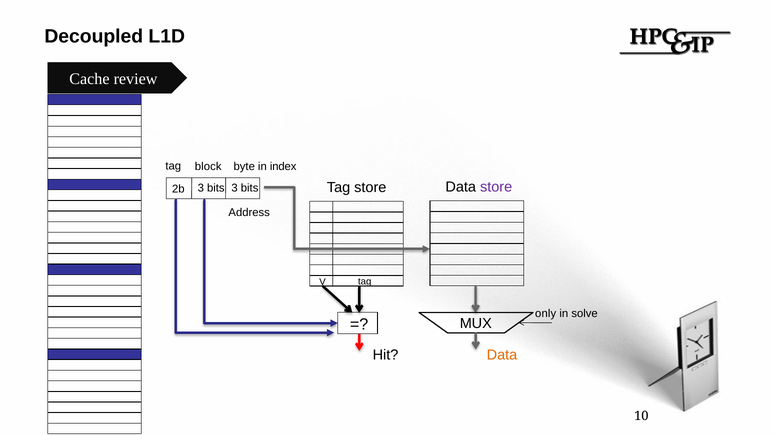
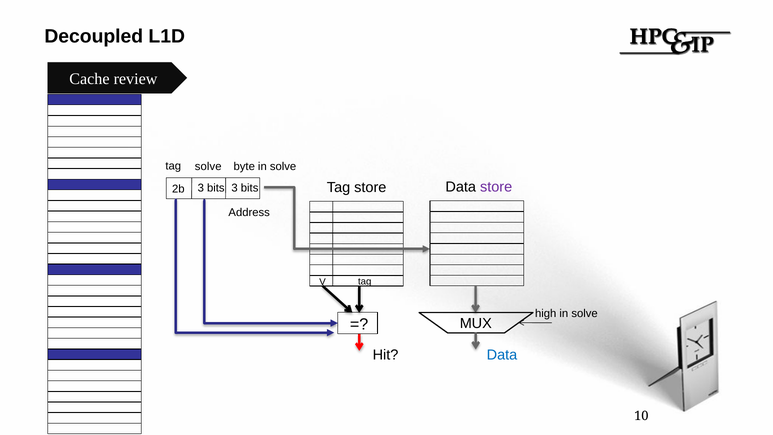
tag block: block -> solve (208, 167)
byte in index: index -> solve (283, 167)
only: only -> high (546, 313)
Data colour: orange -> blue (502, 355)
